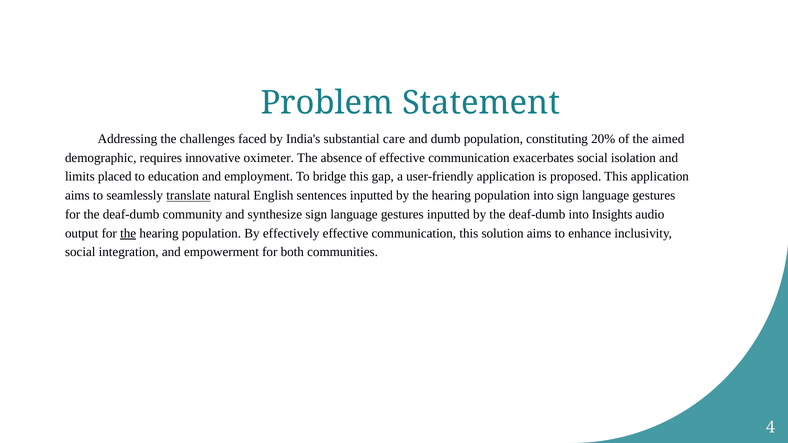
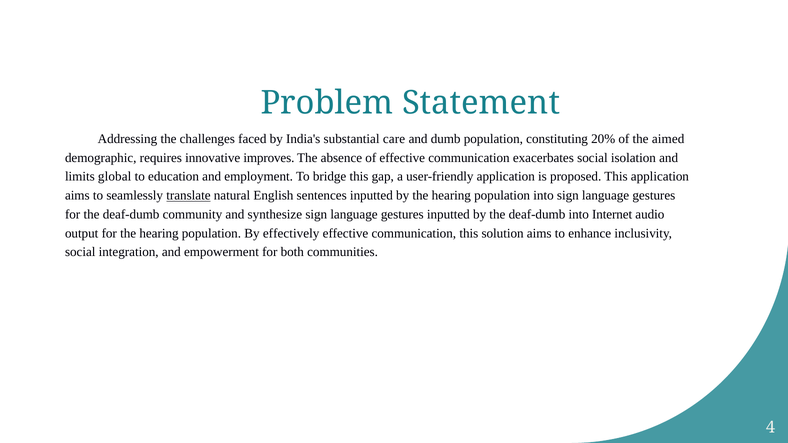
oximeter: oximeter -> improves (269, 158)
placed: placed -> global (115, 177)
Insights: Insights -> Internet (612, 215)
the underline: present -> none (128, 233)
